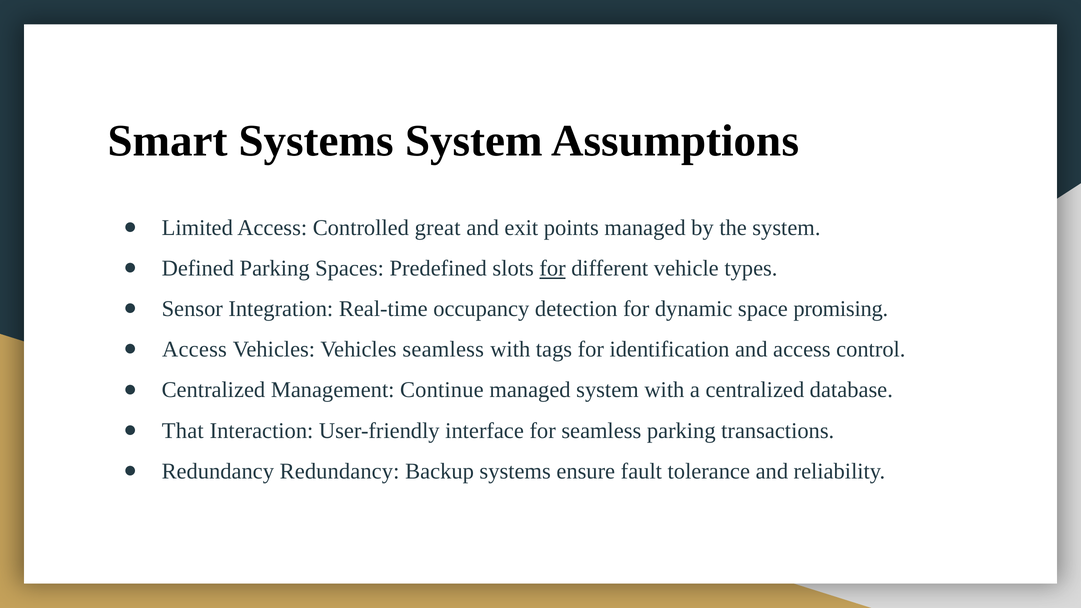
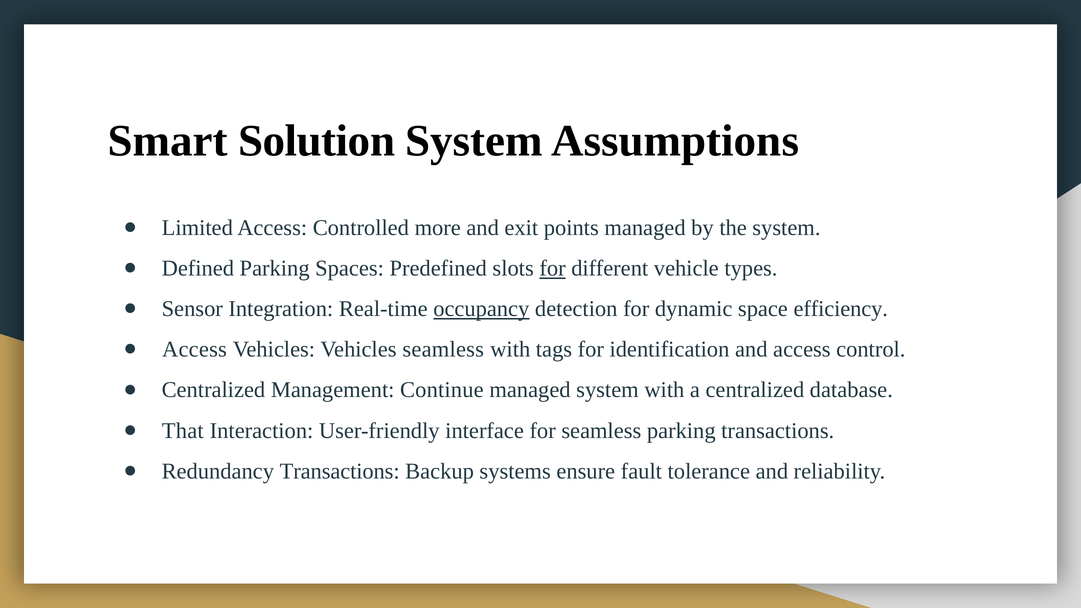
Smart Systems: Systems -> Solution (317, 141)
great: great -> more (438, 228)
occupancy underline: none -> present (481, 309)
promising: promising -> efficiency (841, 309)
Redundancy Redundancy: Redundancy -> Transactions (340, 471)
